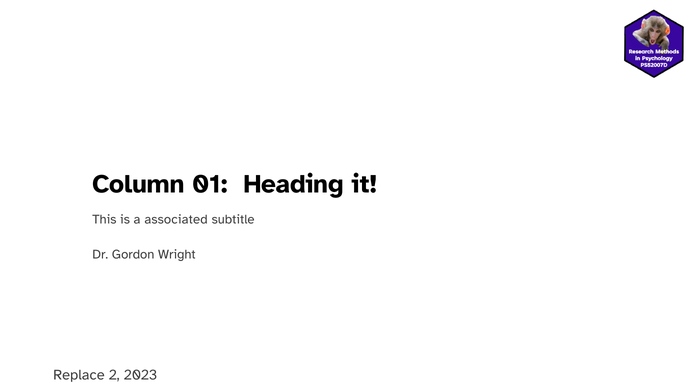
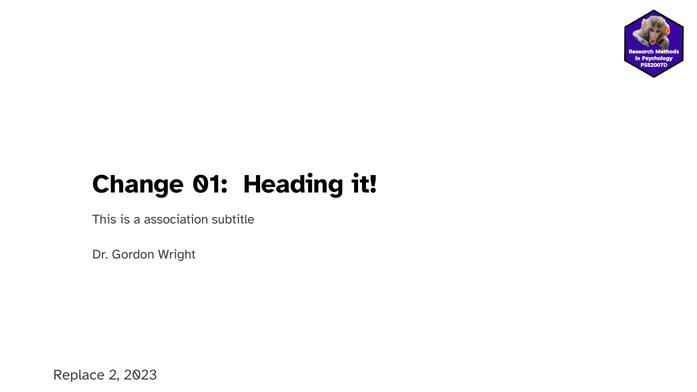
Column: Column -> Change (138, 184)
associated: associated -> association (176, 220)
